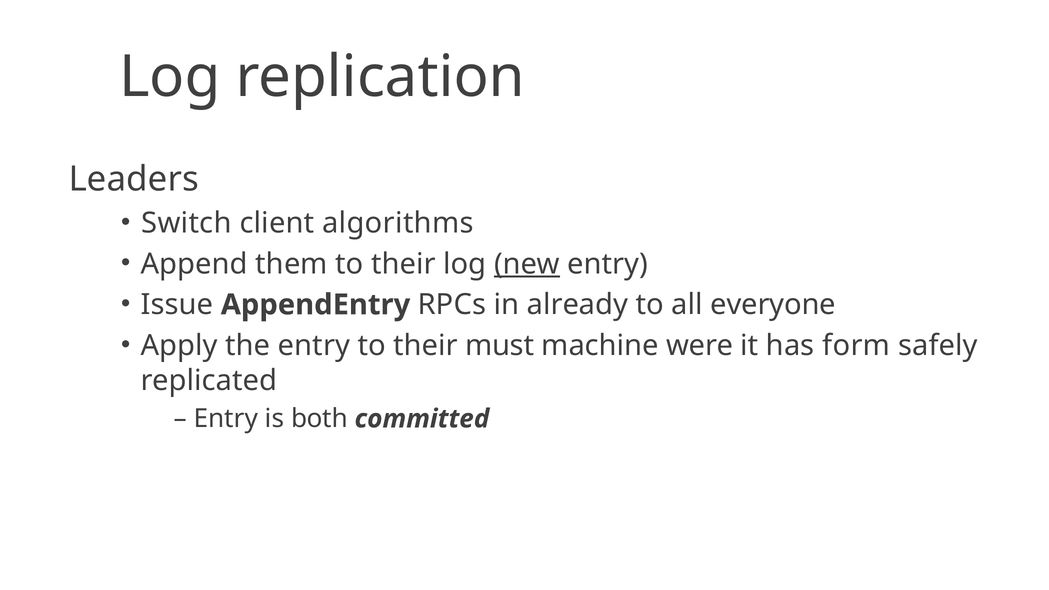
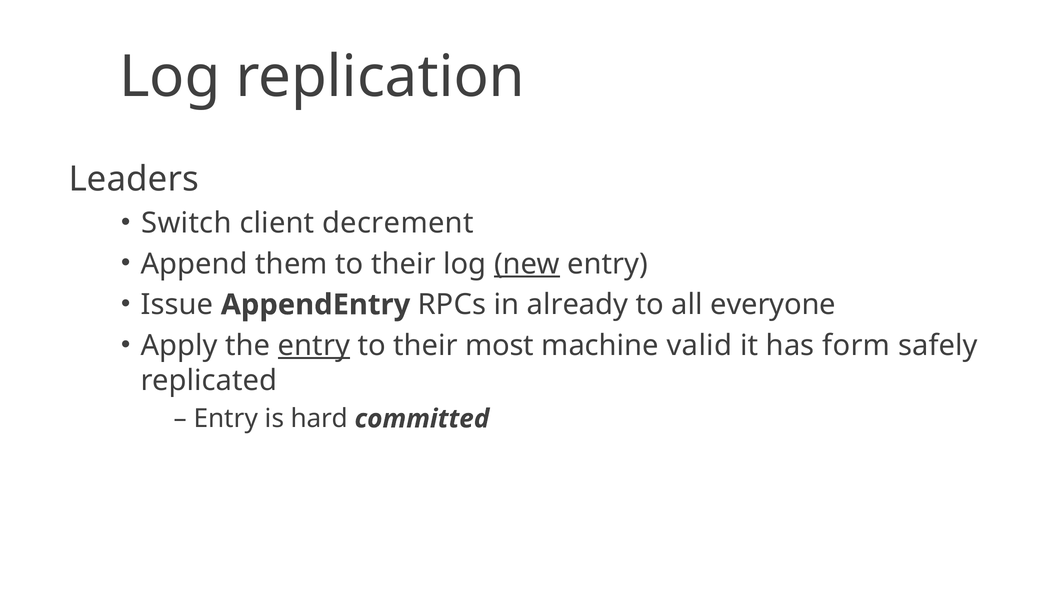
algorithms: algorithms -> decrement (398, 223)
entry underline: none -> present (314, 346)
must: must -> most (500, 346)
were: were -> valid (699, 346)
both: both -> hard (319, 419)
